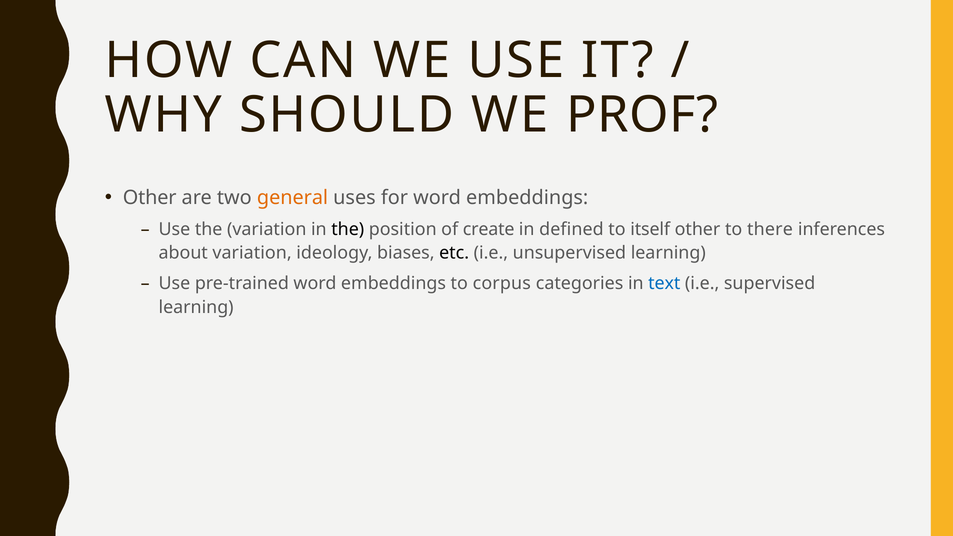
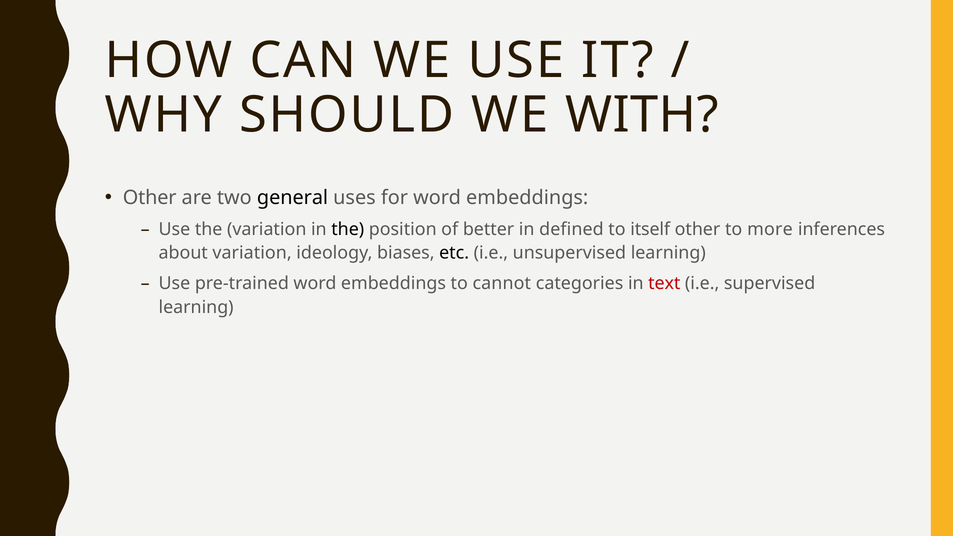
PROF: PROF -> WITH (642, 115)
general colour: orange -> black (293, 198)
create: create -> better (489, 230)
there: there -> more (770, 230)
corpus: corpus -> cannot (502, 284)
text colour: blue -> red (664, 284)
